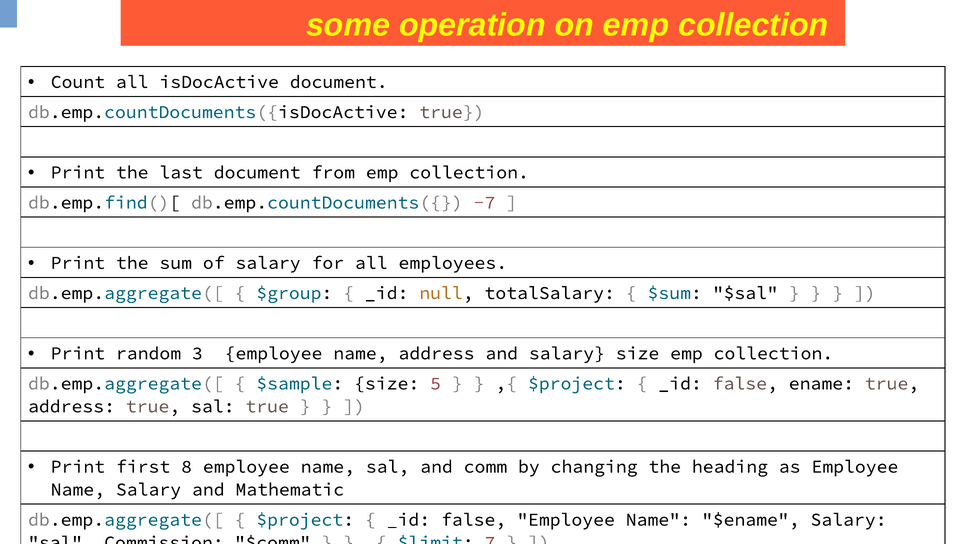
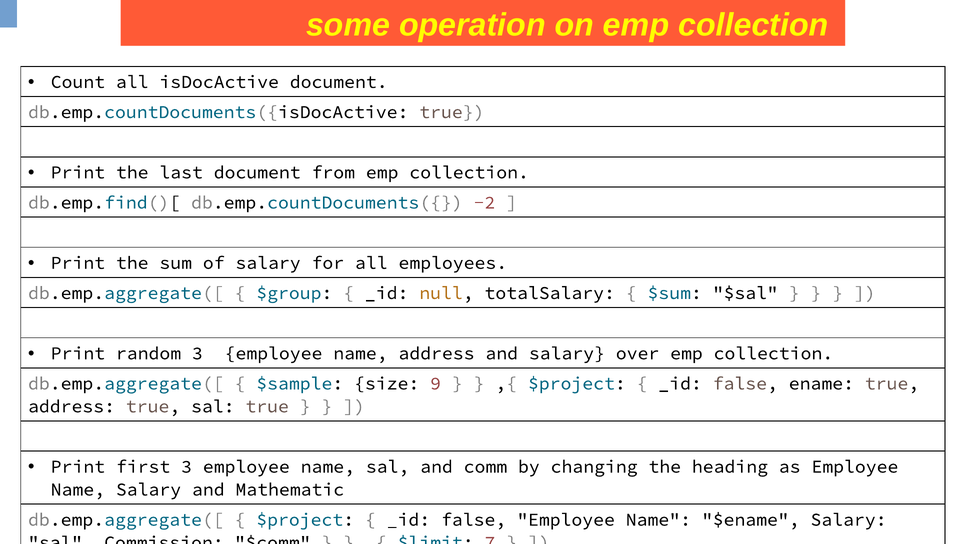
-7: -7 -> -2 (484, 202)
salary size: size -> over (638, 353)
5: 5 -> 9 (436, 383)
first 8: 8 -> 3 (187, 466)
